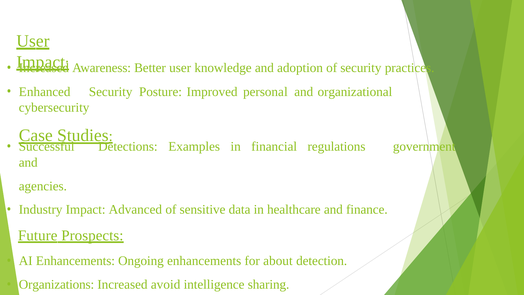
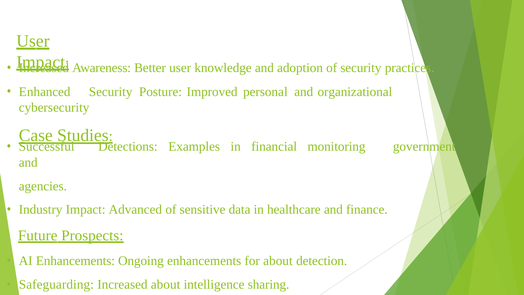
regulations: regulations -> monitoring (337, 146)
Organizations: Organizations -> Safeguarding (56, 284)
Increased avoid: avoid -> about (166, 284)
